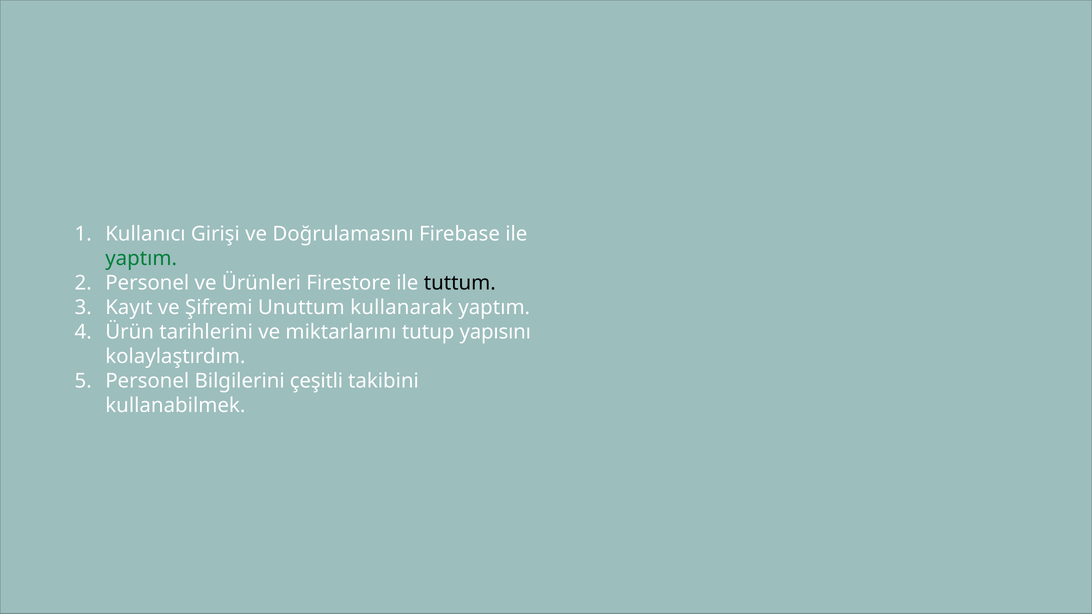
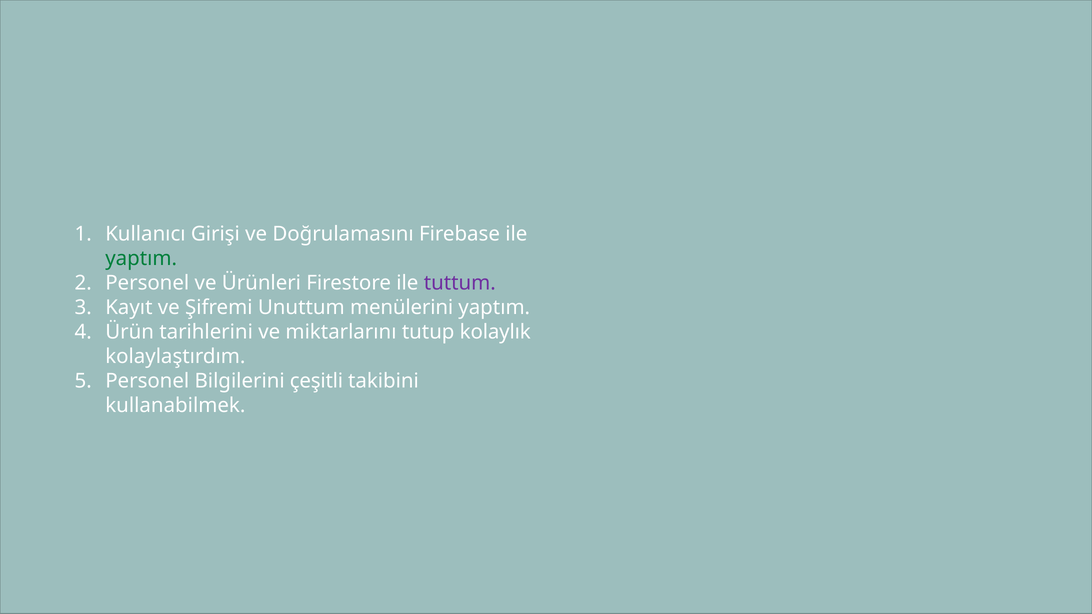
tuttum colour: black -> purple (460, 283)
kullanarak: kullanarak -> menülerini (402, 308)
yapısını: yapısını -> kolaylık (495, 332)
